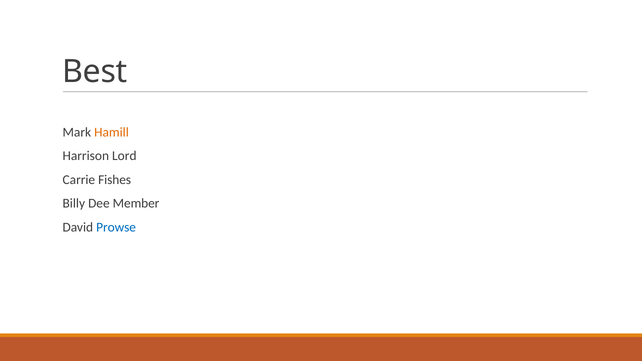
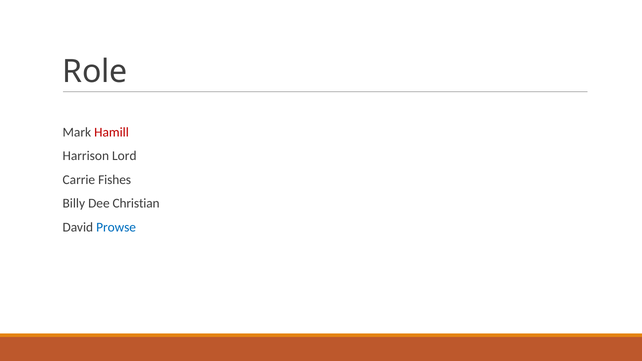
Best: Best -> Role (95, 72)
Hamill colour: orange -> red (112, 132)
Member: Member -> Christian (136, 204)
